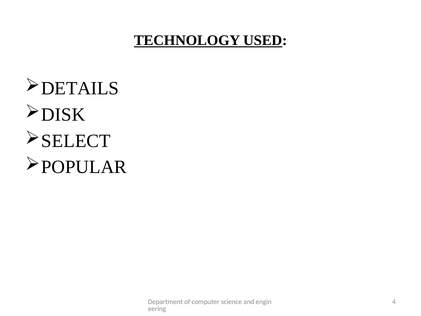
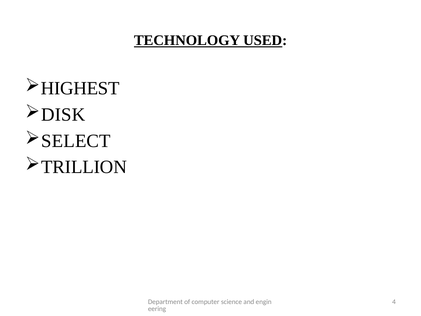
DETAILS: DETAILS -> HIGHEST (80, 88)
POPULAR: POPULAR -> TRILLION (84, 167)
